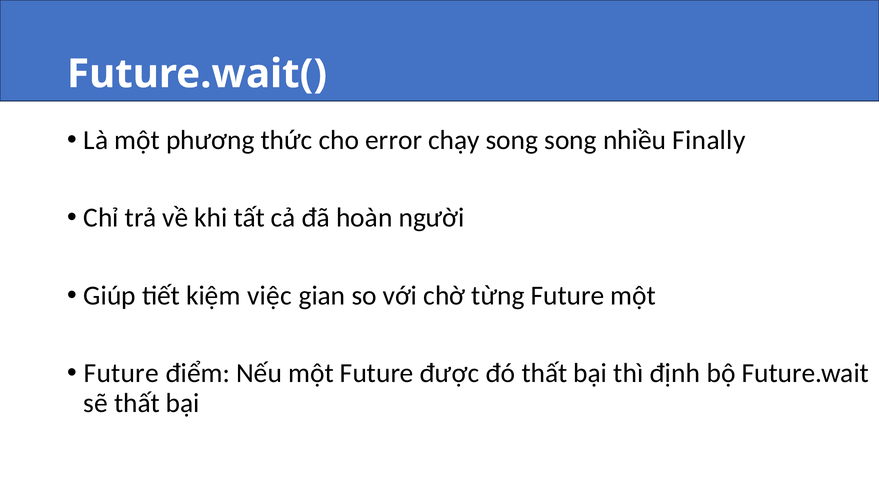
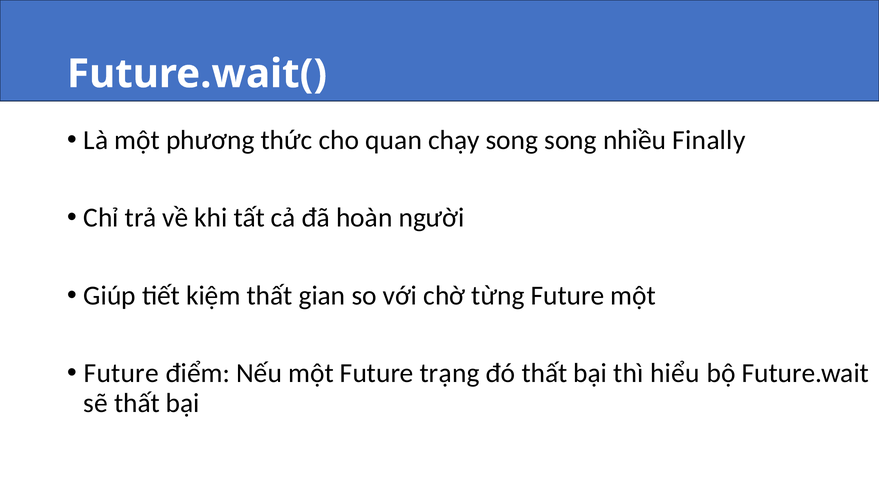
error: error -> quan (394, 140)
kiệm việc: việc -> thất (270, 295)
được: được -> trạng (450, 373)
định: định -> hiểu (675, 373)
